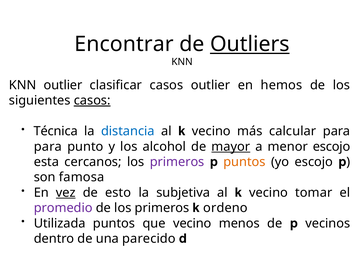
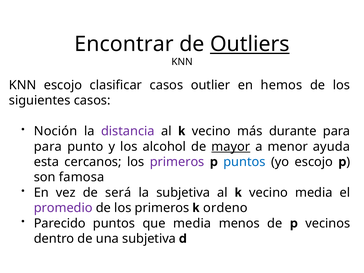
KNN outlier: outlier -> escojo (63, 85)
casos underline: present -> none (92, 100)
Técnica: Técnica -> Noción (56, 131)
distancia colour: blue -> purple (128, 131)
calcular: calcular -> durante (293, 131)
menor escojo: escojo -> ayuda (331, 147)
puntos colour: orange -> blue (244, 162)
vez underline: present -> none (66, 193)
esto: esto -> será (118, 193)
vecino tomar: tomar -> media (314, 193)
Utilizada: Utilizada -> Parecido (60, 223)
que vecino: vecino -> media (192, 223)
una parecido: parecido -> subjetiva (149, 239)
